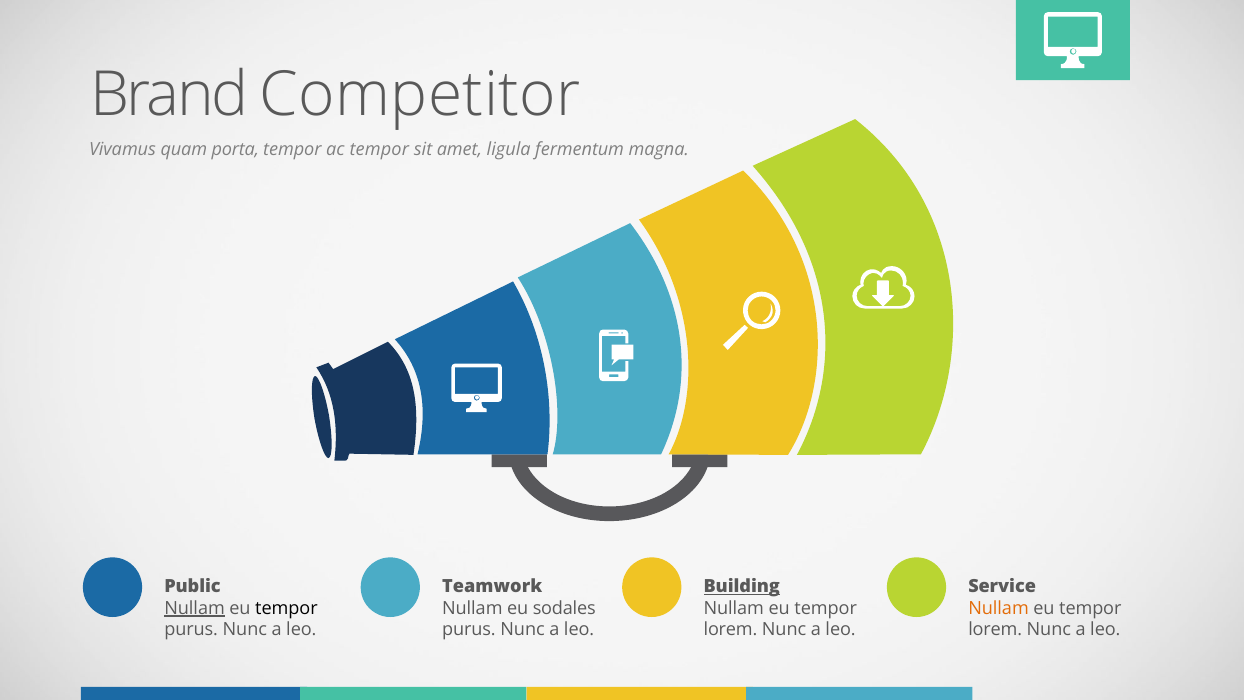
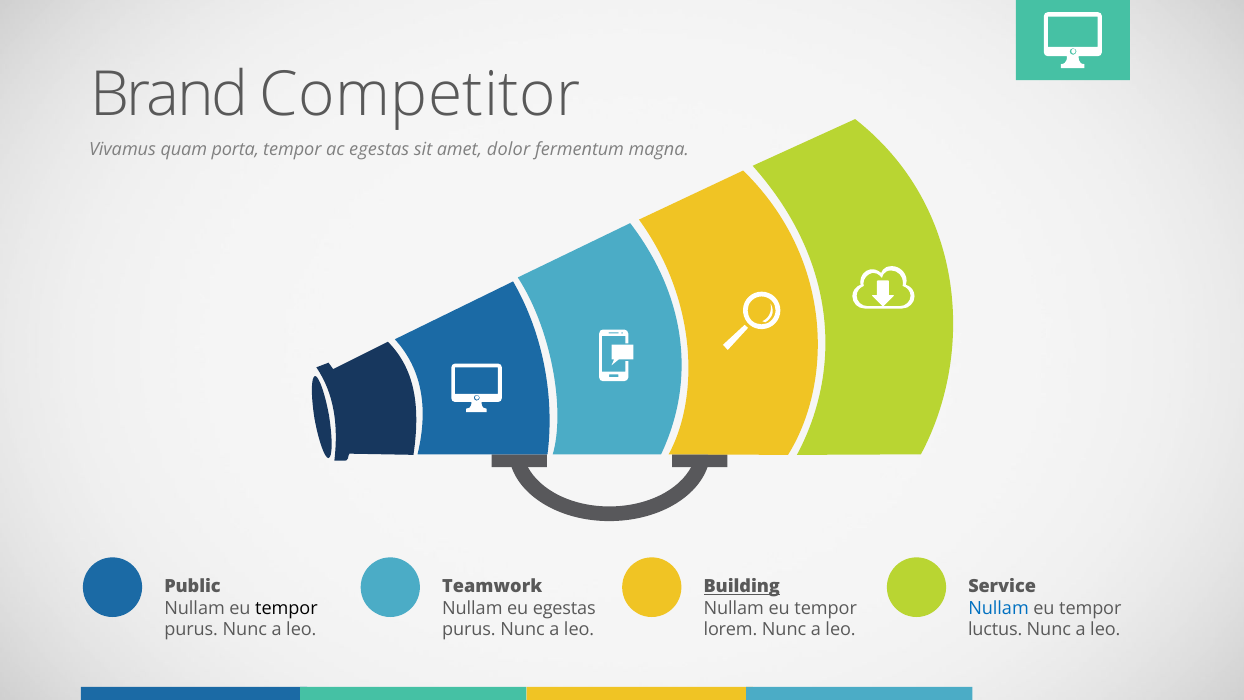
ac tempor: tempor -> egestas (379, 150)
ligula: ligula -> dolor (509, 150)
Nullam underline: present -> none (195, 608)
eu sodales: sodales -> egestas (564, 608)
Nullam colour: orange -> blue (999, 608)
lorem: lorem -> luctus (995, 630)
